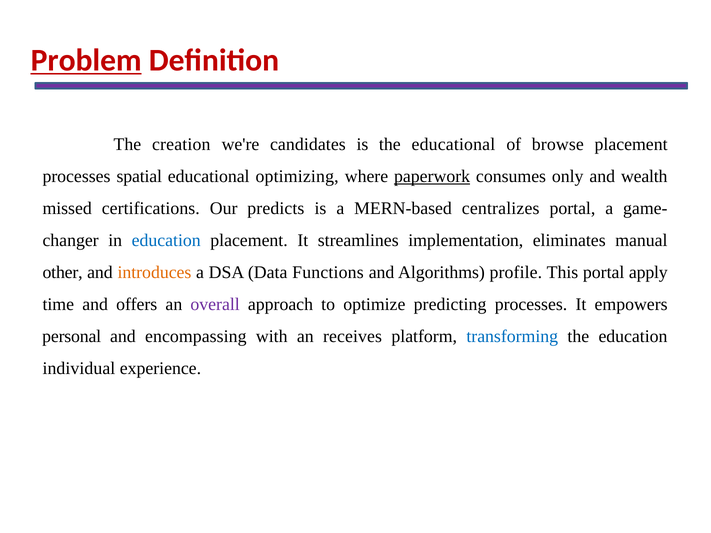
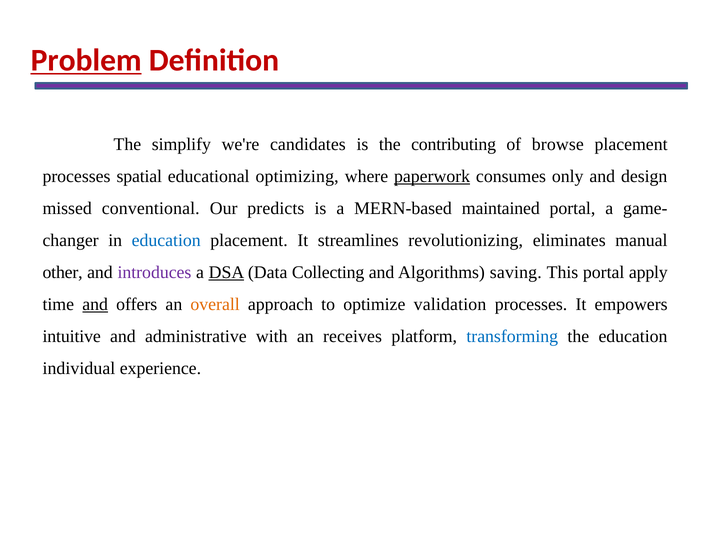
creation: creation -> simplify (181, 145)
the educational: educational -> contributing (454, 145)
wealth: wealth -> design (644, 177)
certifications: certifications -> conventional (151, 209)
centralizes: centralizes -> maintained (501, 209)
implementation: implementation -> revolutionizing (466, 241)
introduces colour: orange -> purple (154, 273)
DSA underline: none -> present (226, 273)
Functions: Functions -> Collecting (328, 273)
profile: profile -> saving (516, 273)
and underline: none -> present (95, 305)
overall colour: purple -> orange (215, 305)
predicting: predicting -> validation (450, 305)
personal: personal -> intuitive (72, 337)
encompassing: encompassing -> administrative (196, 337)
